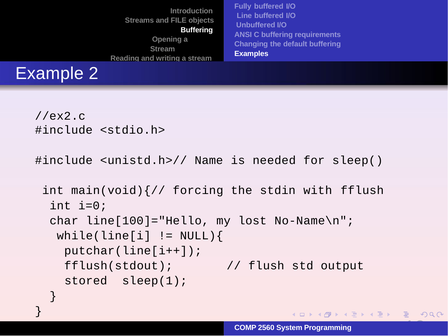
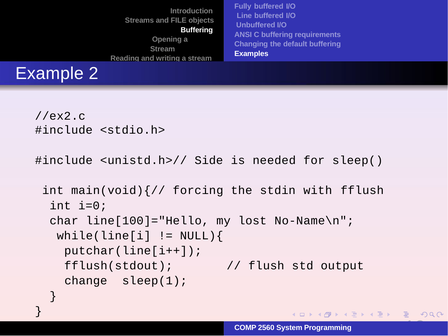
Name: Name -> Side (209, 160)
stored: stored -> change (86, 281)
